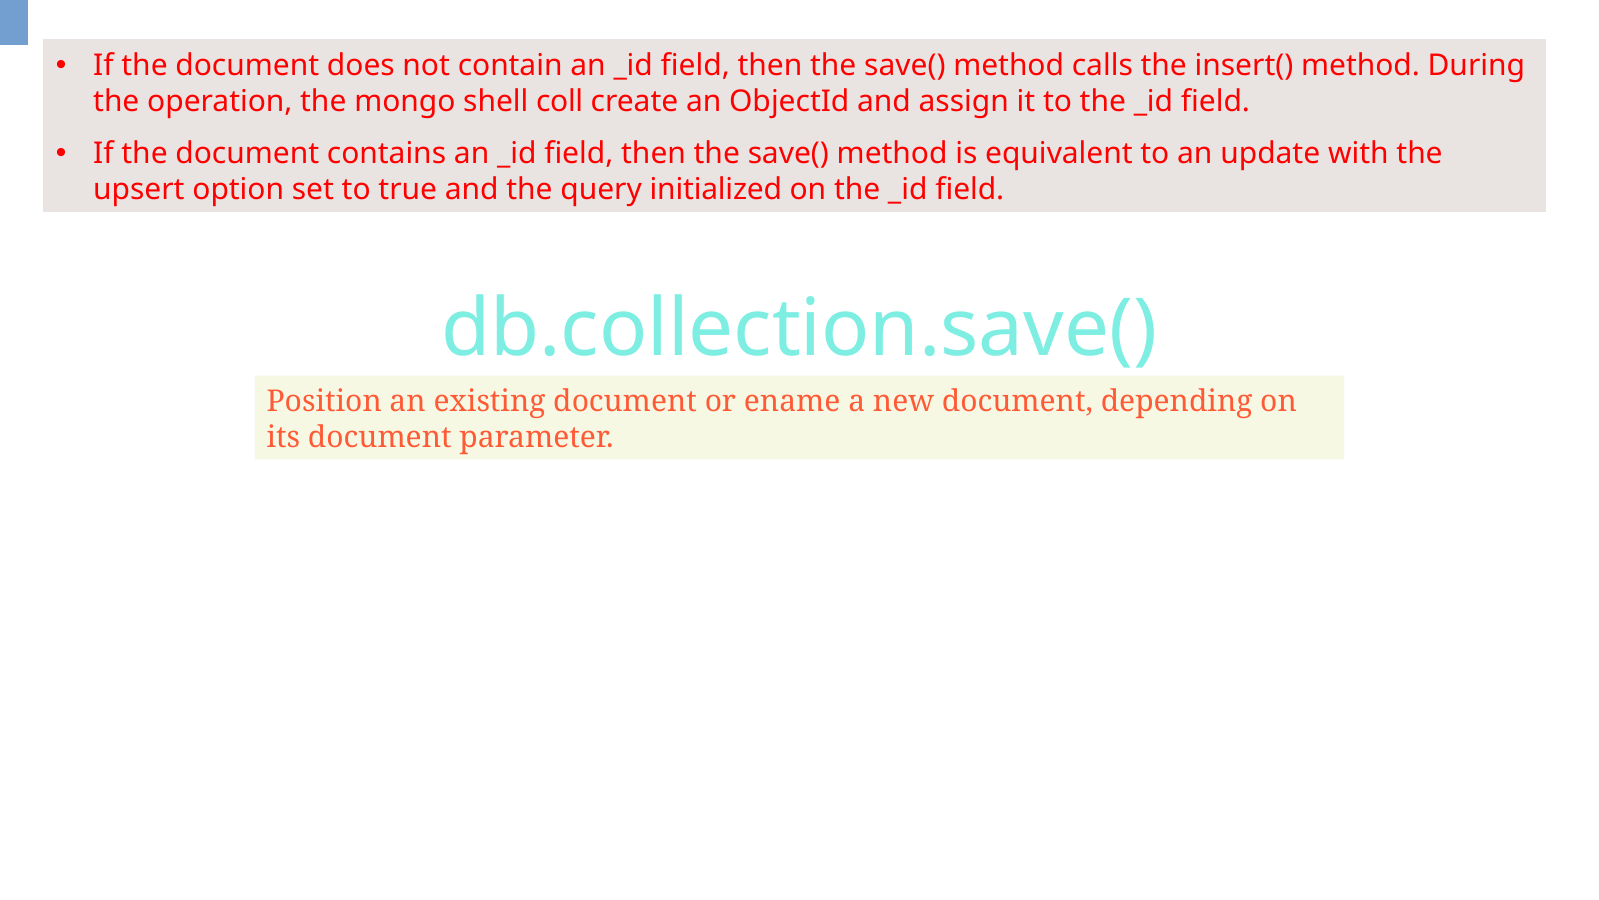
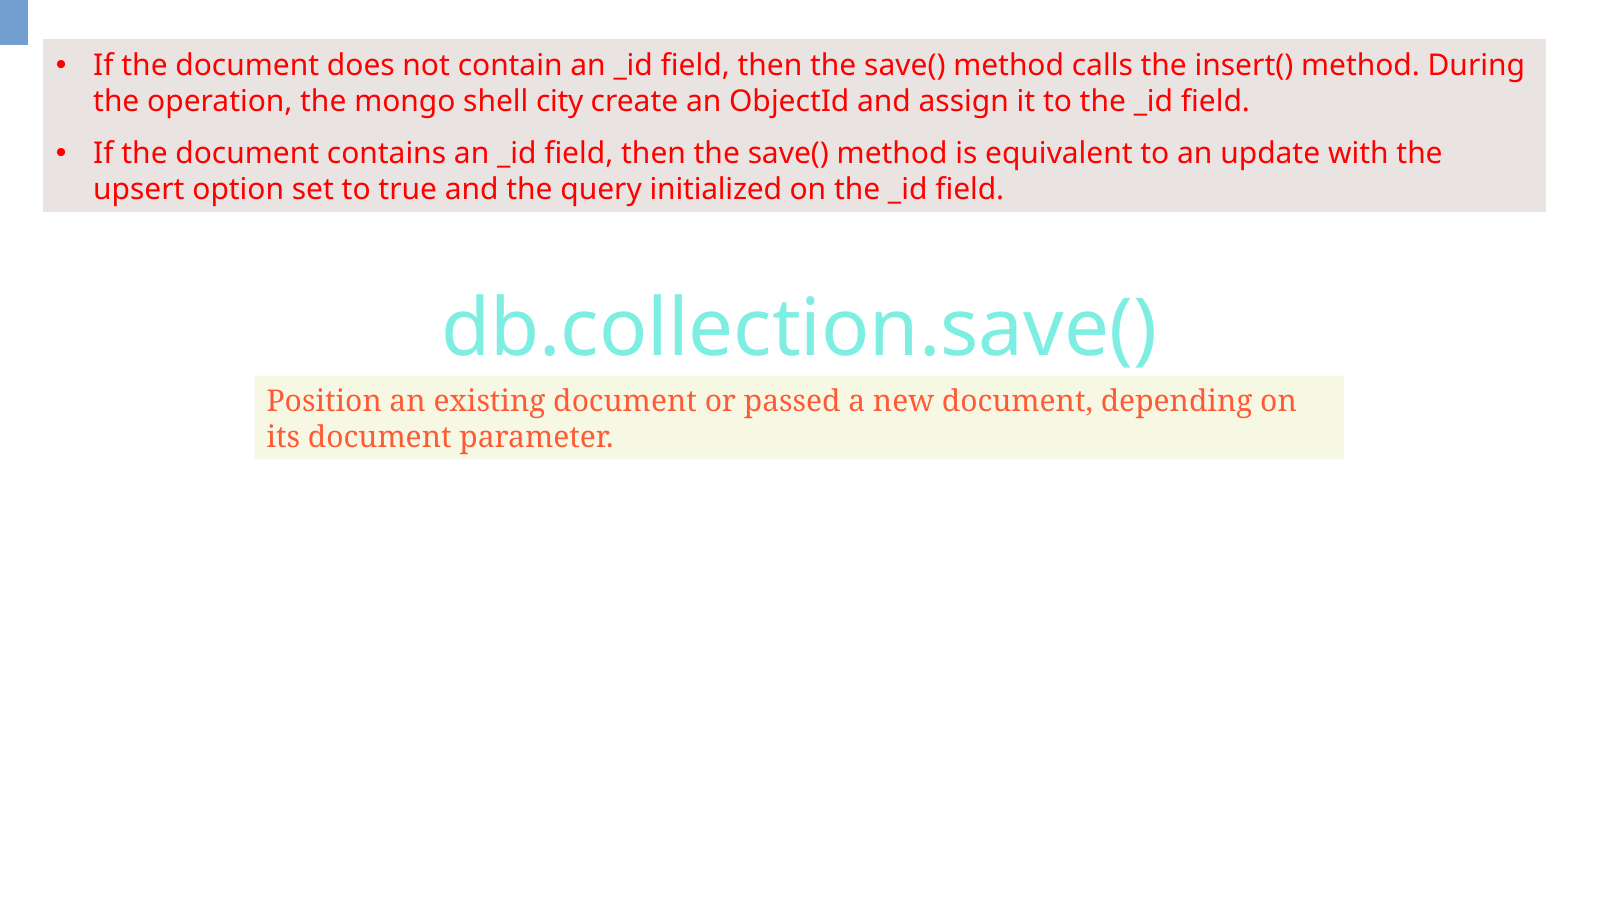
coll: coll -> city (560, 102)
ename: ename -> passed (792, 401)
